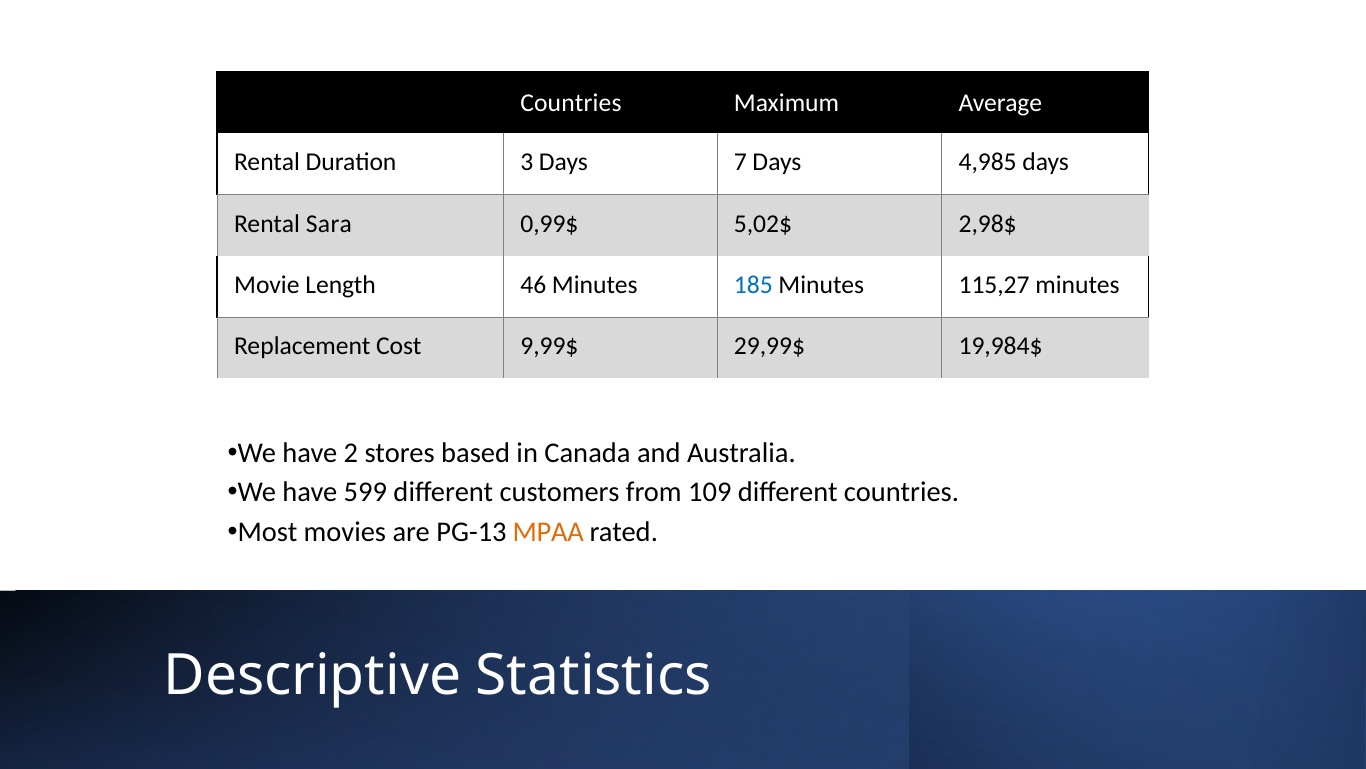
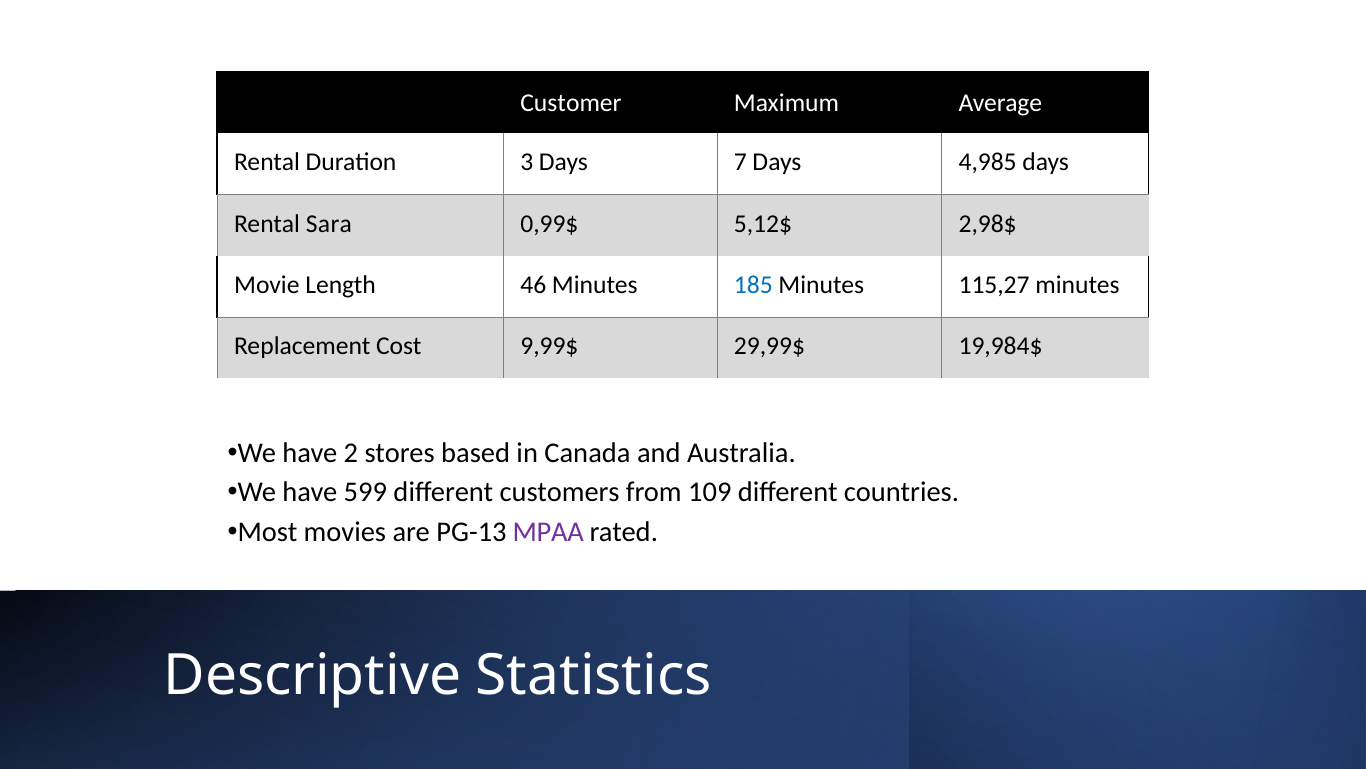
Countries: Countries -> Customer (571, 103)
5,02$: 5,02$ -> 5,12$ (763, 223)
MPAA colour: orange -> purple (548, 531)
